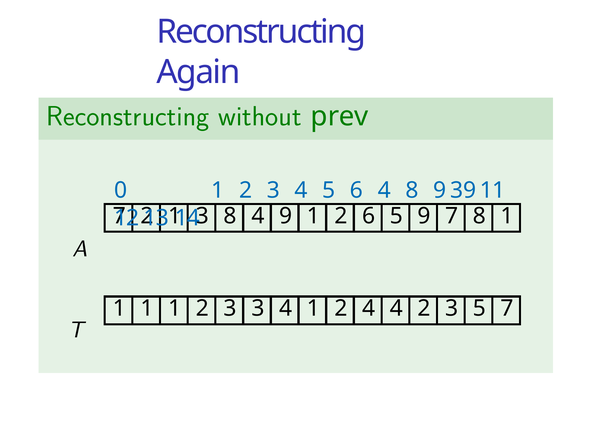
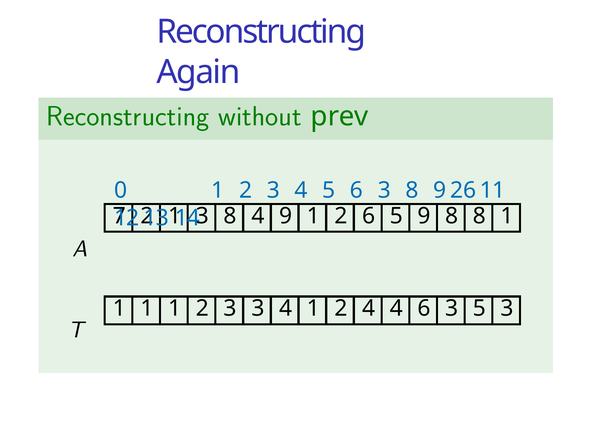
5 6 4: 4 -> 3 (384, 190)
39: 39 -> 26 (463, 190)
9 7: 7 -> 8 (452, 216)
4 2: 2 -> 6 (424, 308)
5 7: 7 -> 3 (507, 308)
